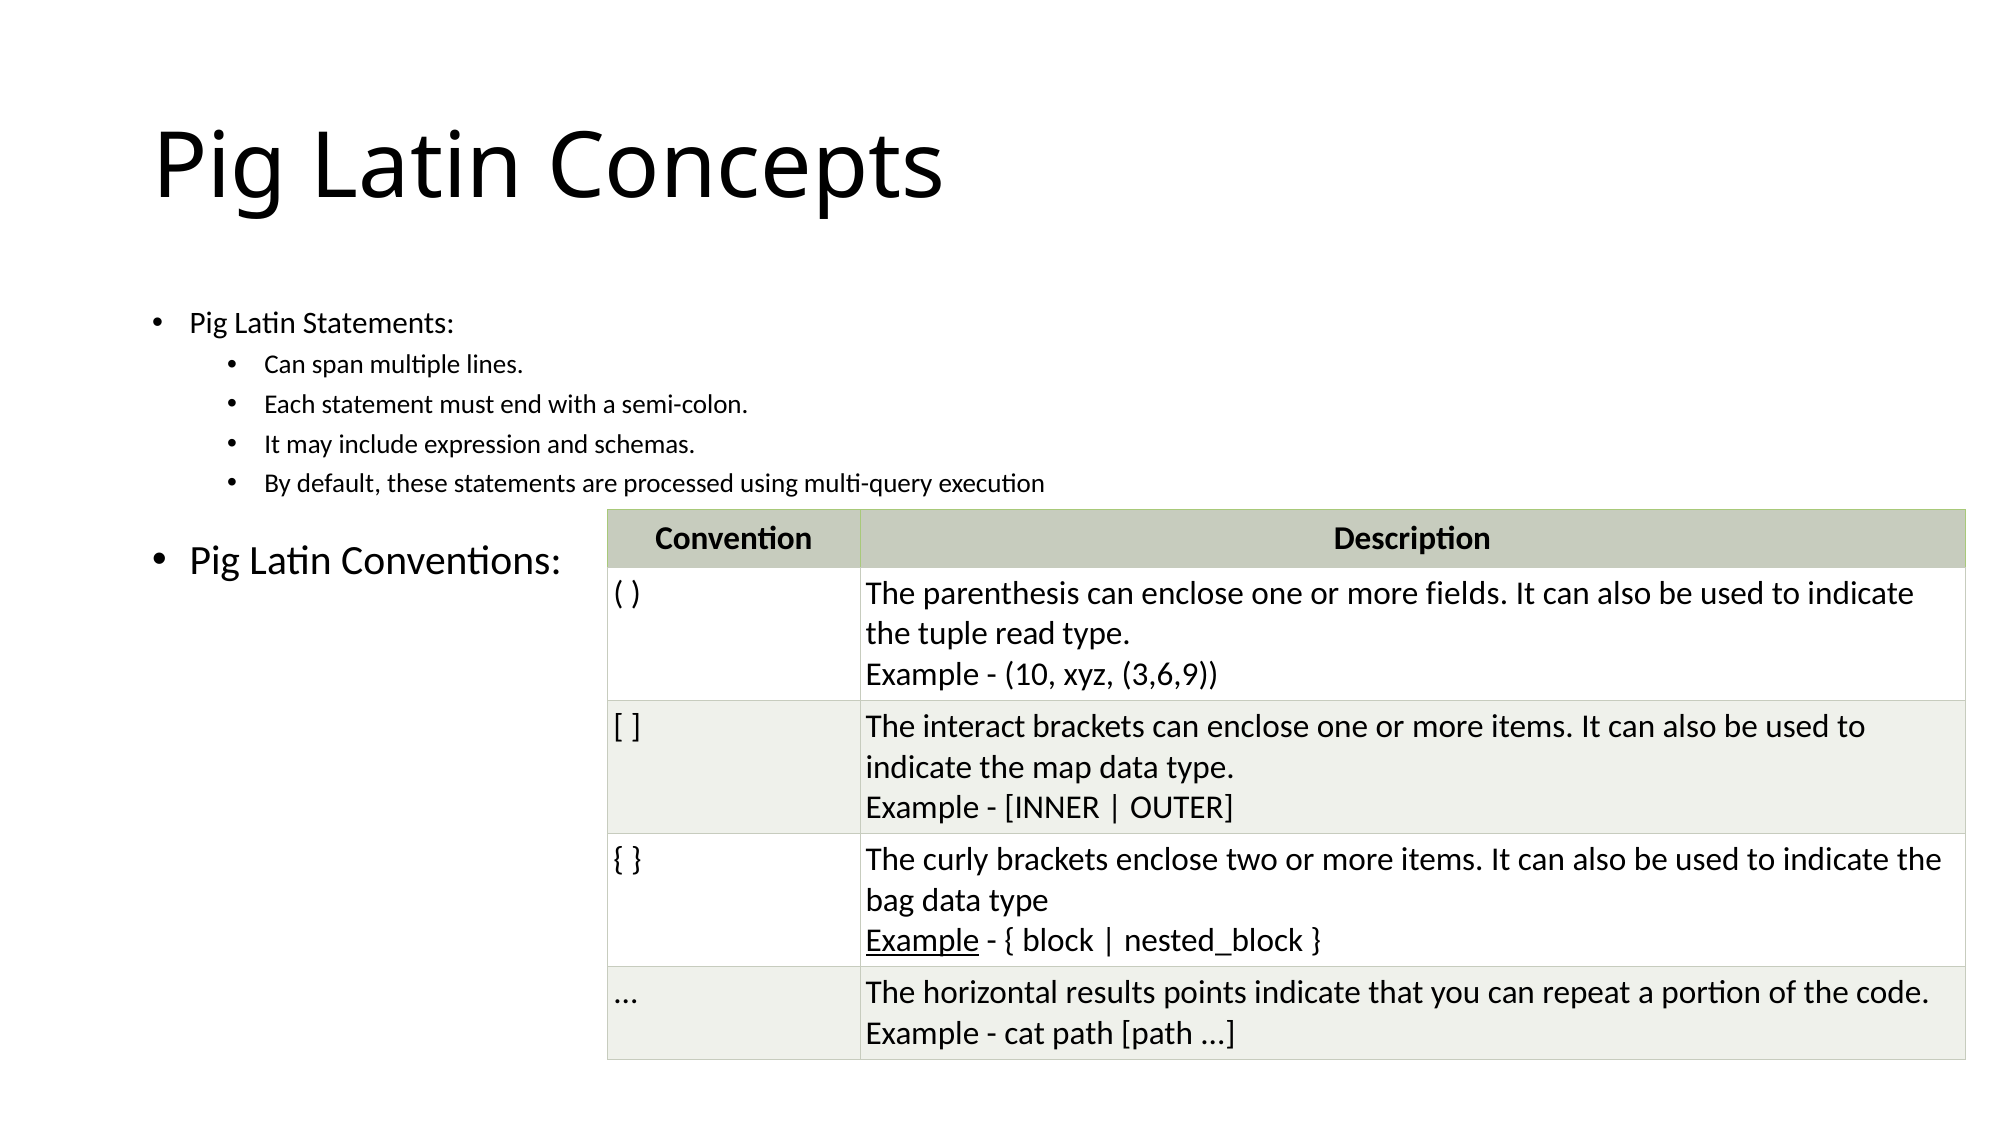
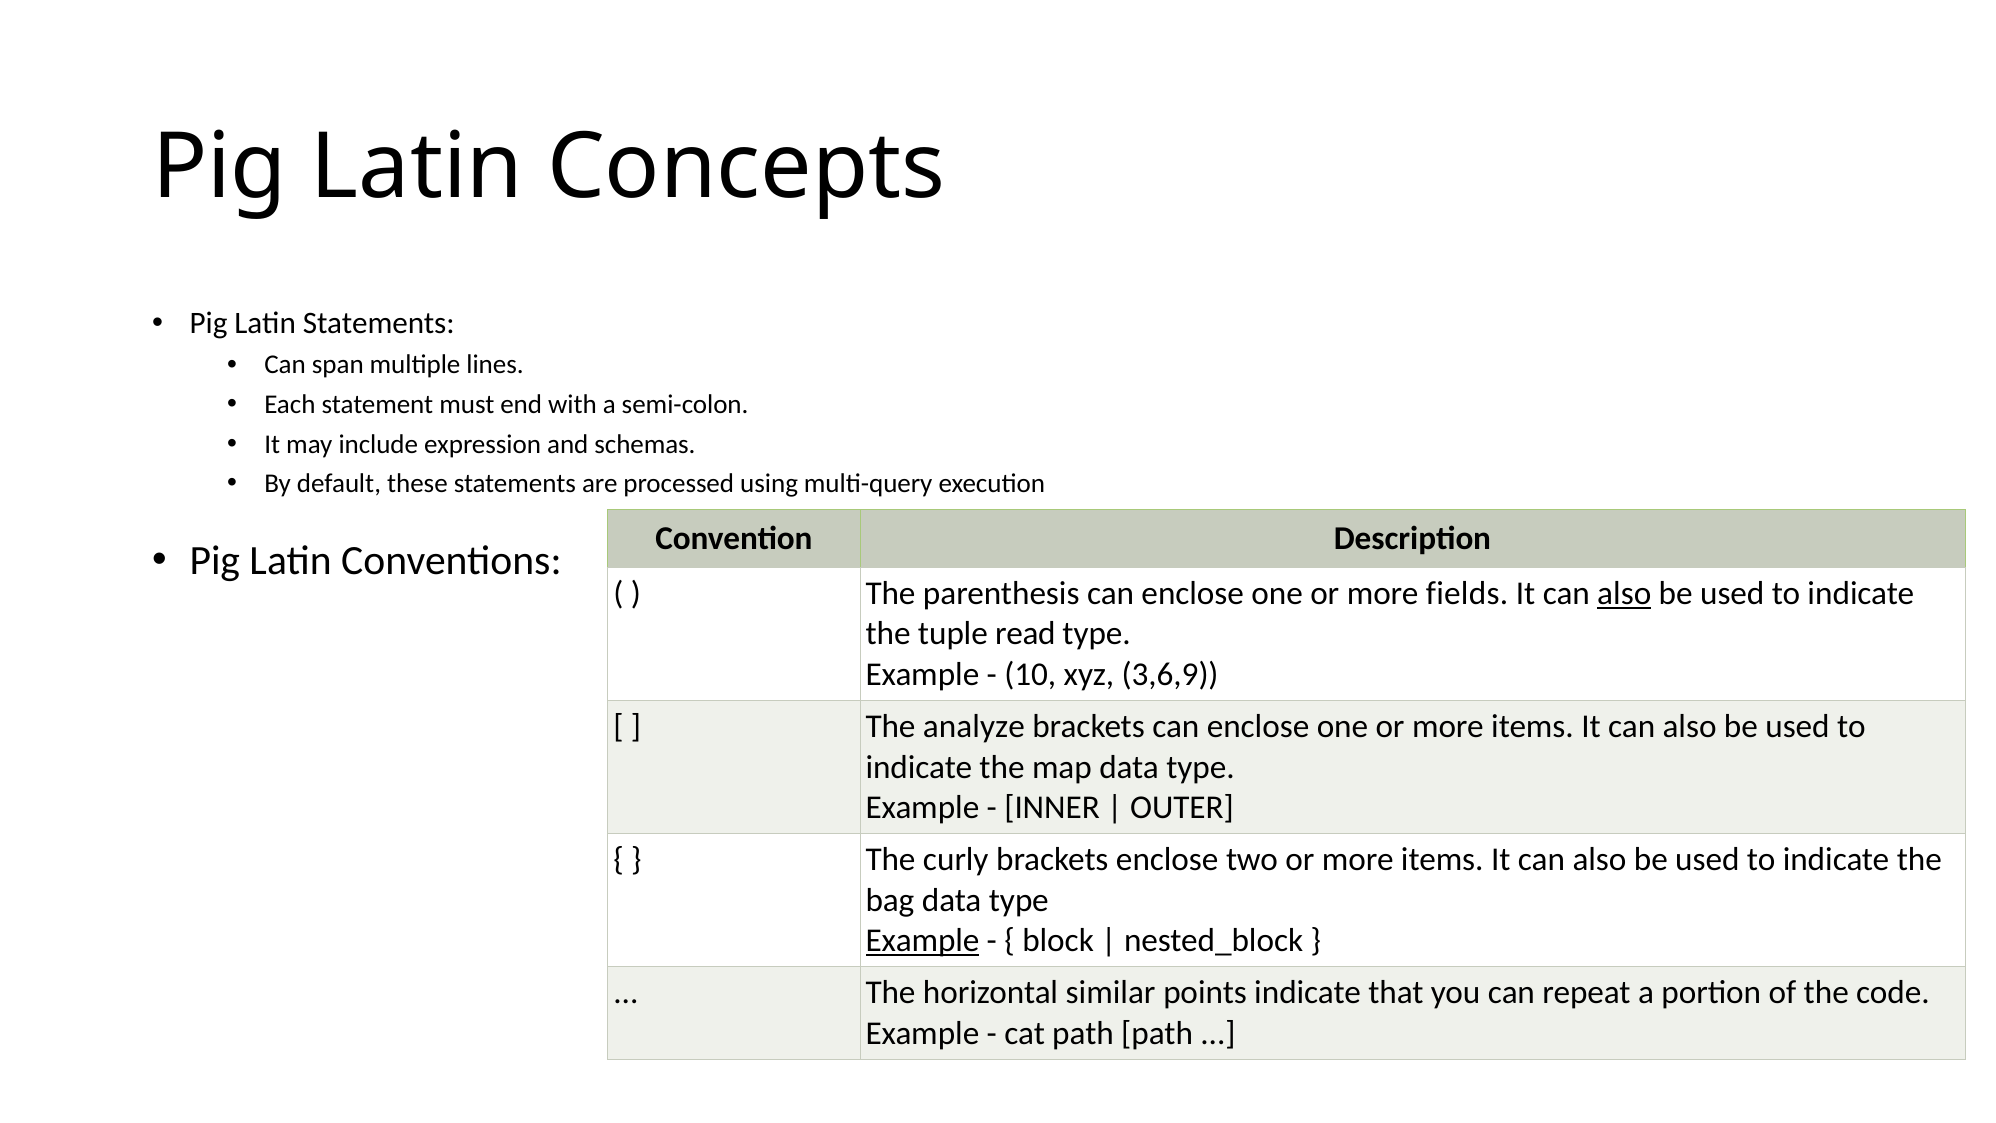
also underline: none -> present (1624, 593)
interact: interact -> analyze (974, 726)
results: results -> similar (1111, 993)
